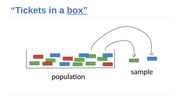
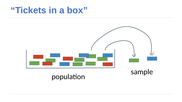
box underline: present -> none (77, 10)
